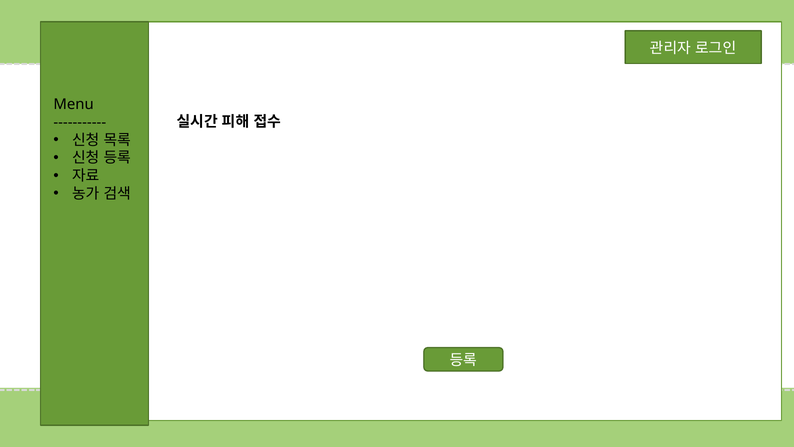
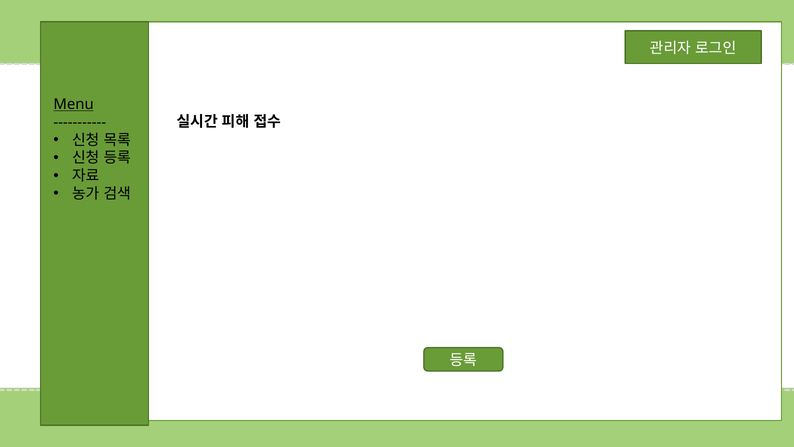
Menu underline: none -> present (74, 104)
